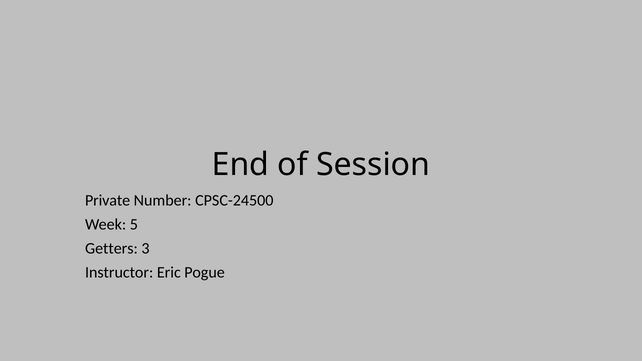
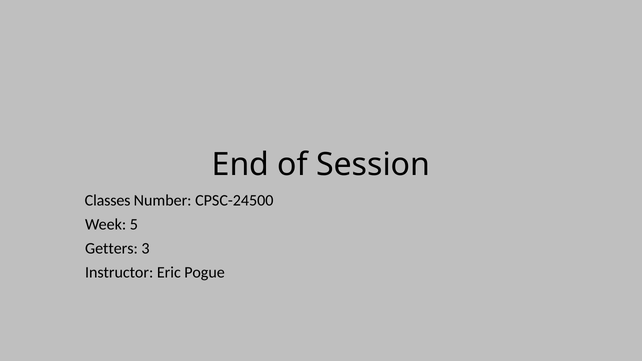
Private: Private -> Classes (108, 201)
